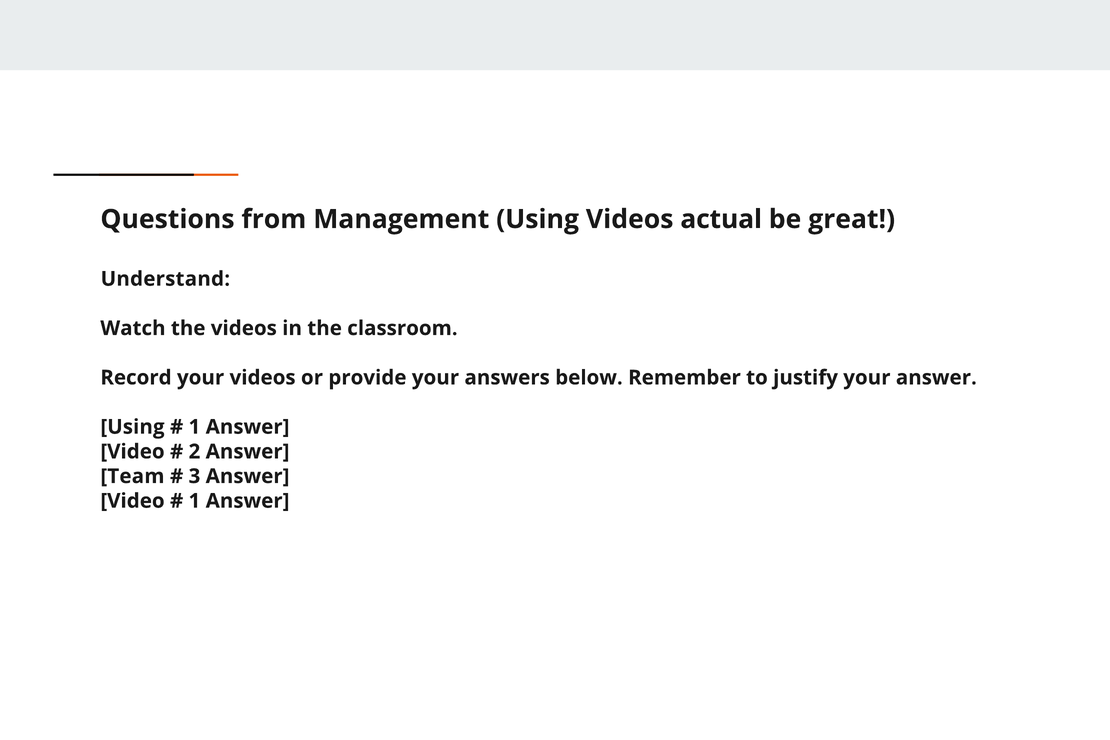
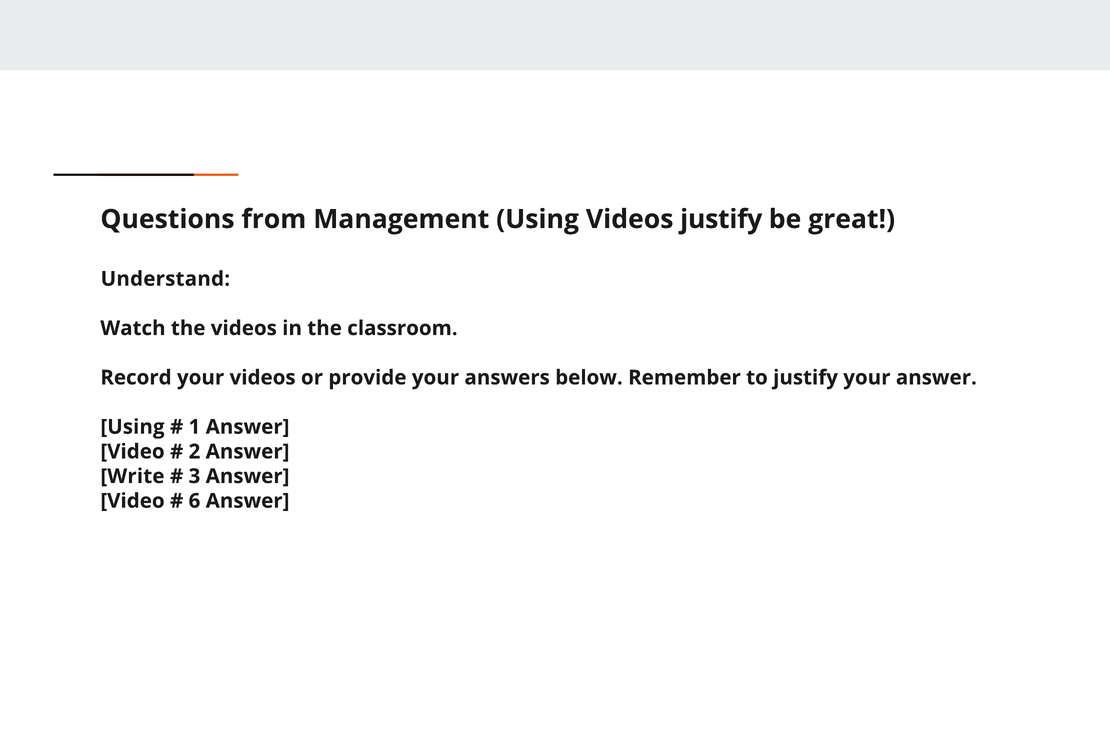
Videos actual: actual -> justify (721, 219)
Team: Team -> Write (132, 476)
1: 1 -> 6 (194, 501)
